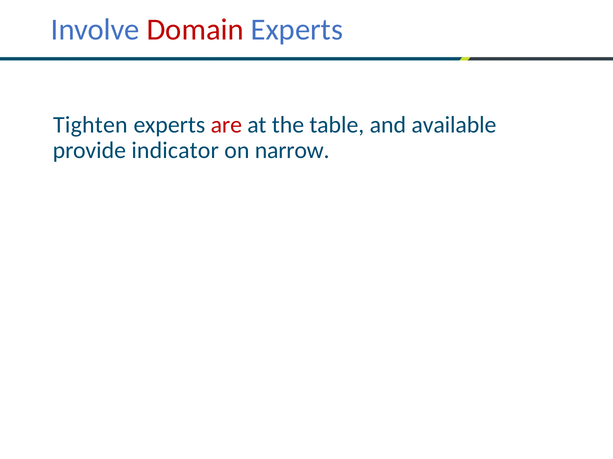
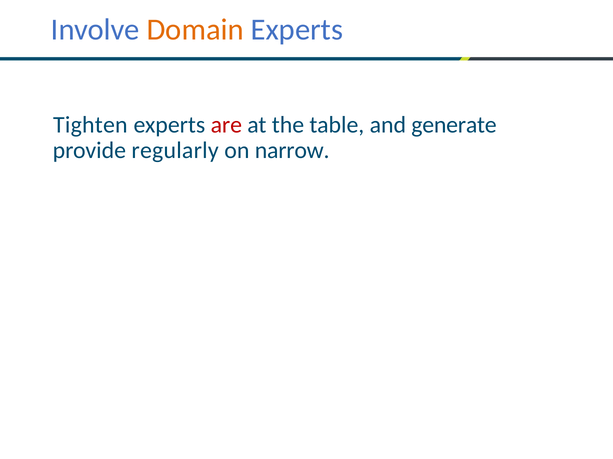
Domain colour: red -> orange (195, 30)
available: available -> generate (454, 125)
indicator: indicator -> regularly (175, 151)
